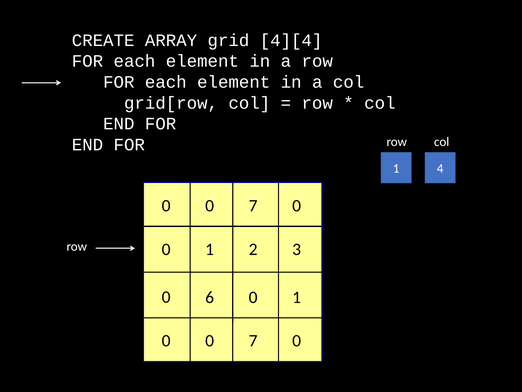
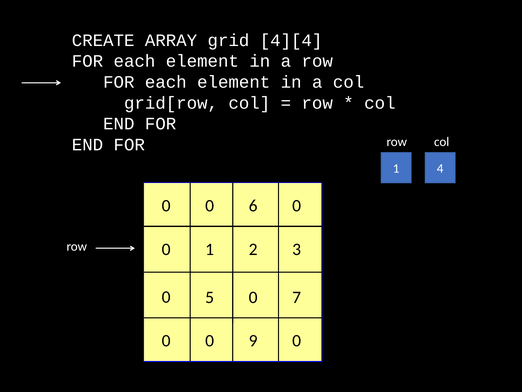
7: 7 -> 6 (253, 206)
6: 6 -> 5 (210, 297)
0 1: 1 -> 7 (297, 297)
7: 7 -> 9 (253, 340)
